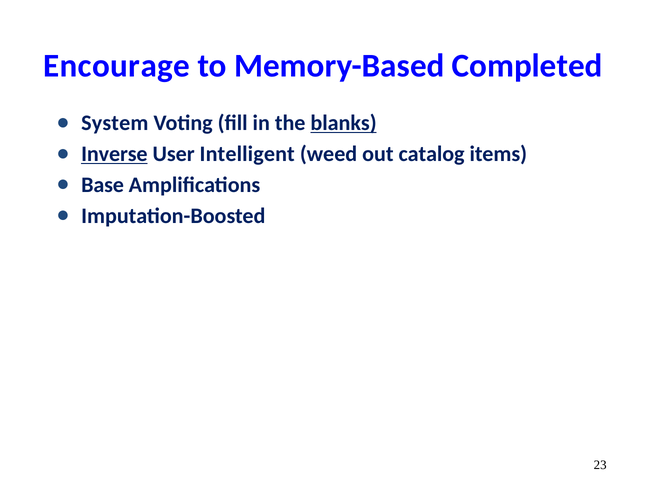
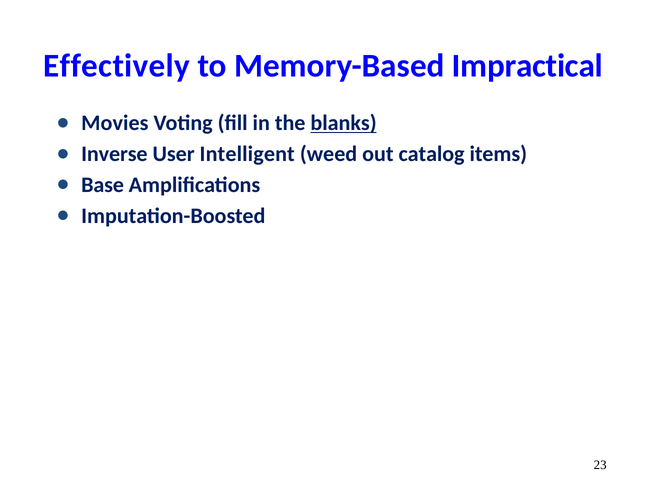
Encourage: Encourage -> Effectively (117, 66)
Completed: Completed -> Impractical (527, 66)
System: System -> Movies (115, 123)
Inverse underline: present -> none (114, 154)
